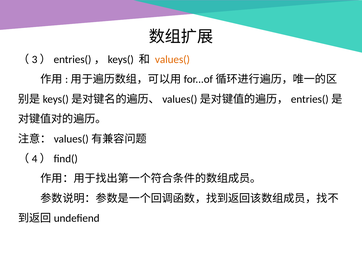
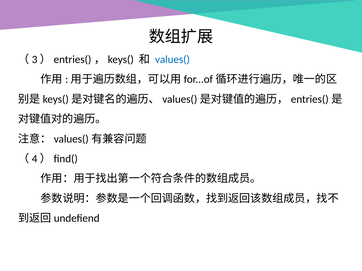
values( colour: orange -> blue (172, 60)
